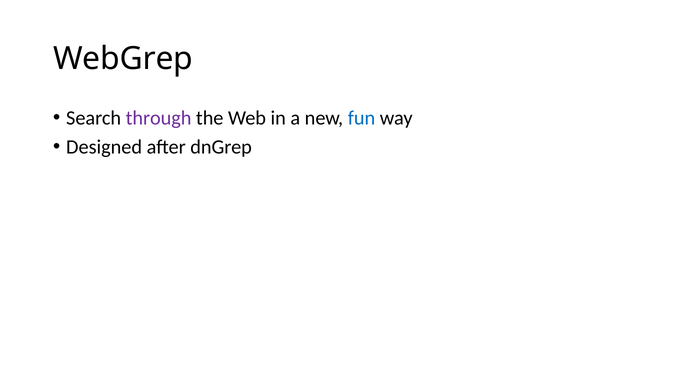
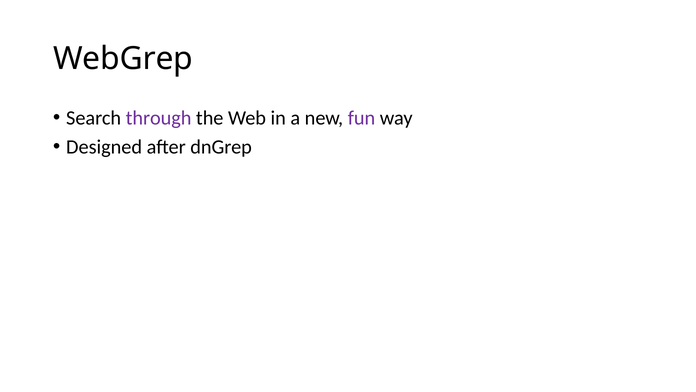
fun colour: blue -> purple (361, 118)
